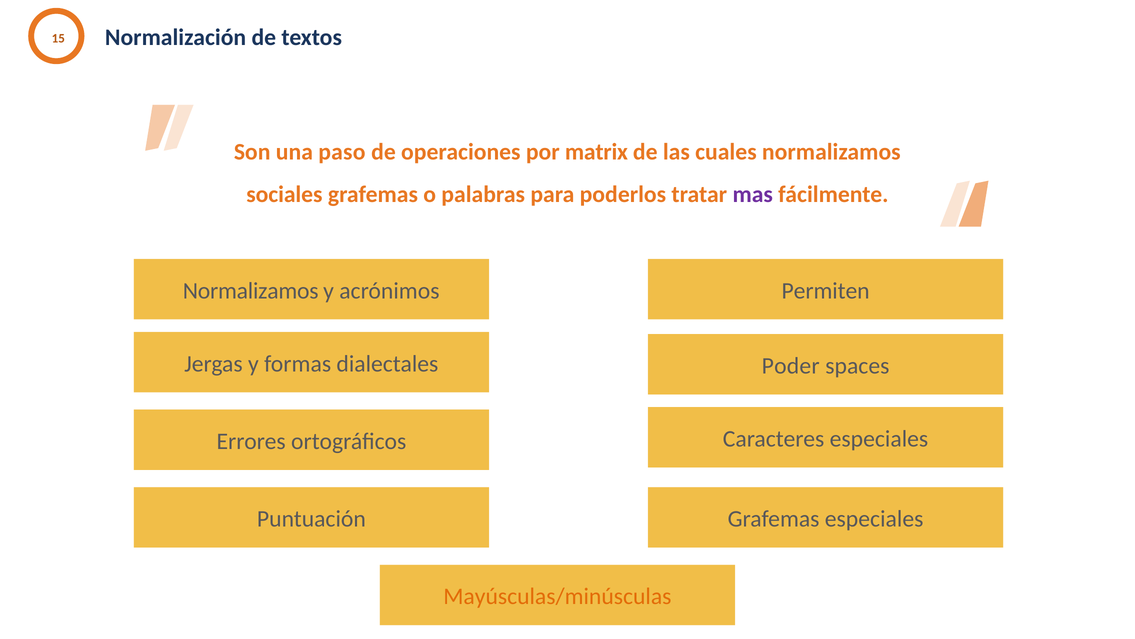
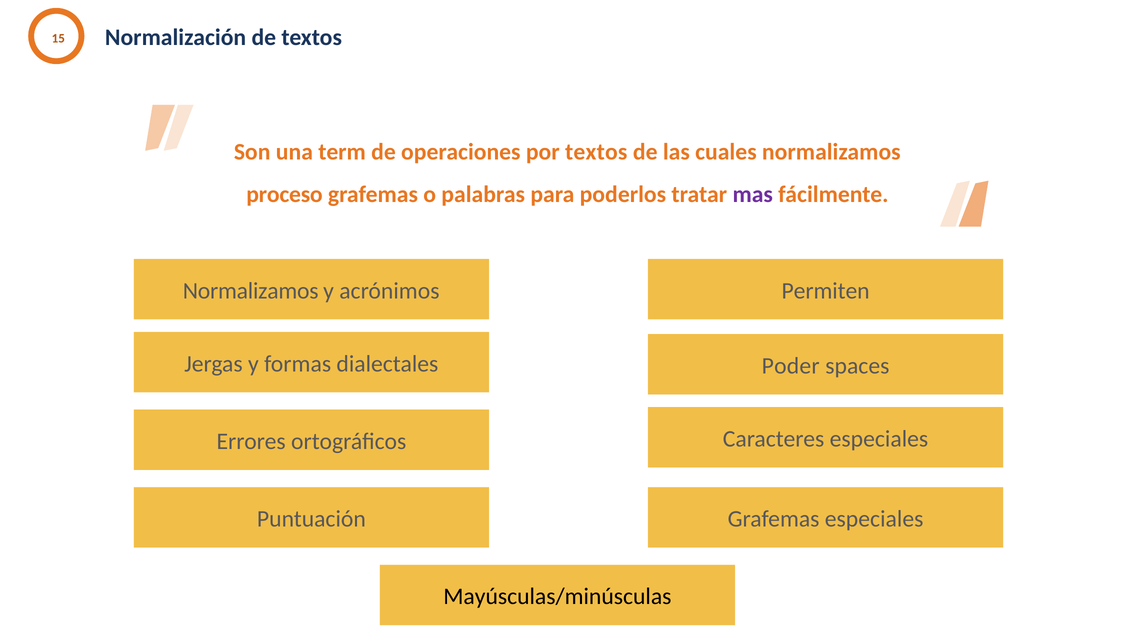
paso: paso -> term (342, 152)
por matrix: matrix -> textos (596, 152)
sociales: sociales -> proceso (284, 194)
Mayúsculas/minúsculas colour: orange -> black (557, 596)
